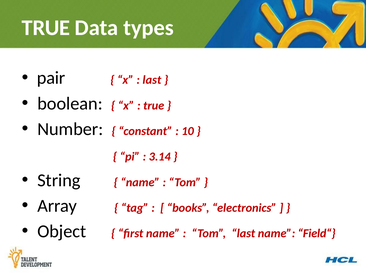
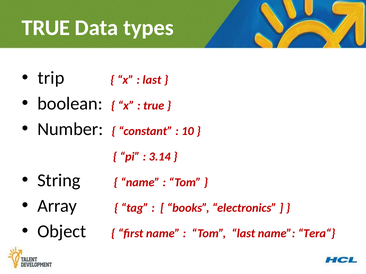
pair: pair -> trip (51, 78)
Field“: Field“ -> Tera“ (317, 234)
